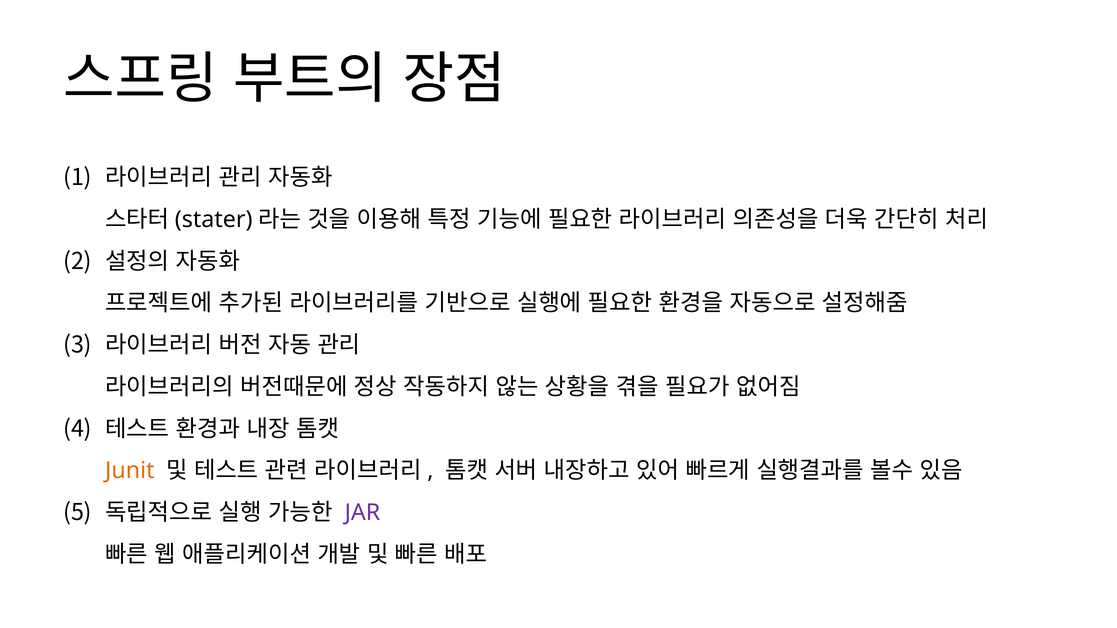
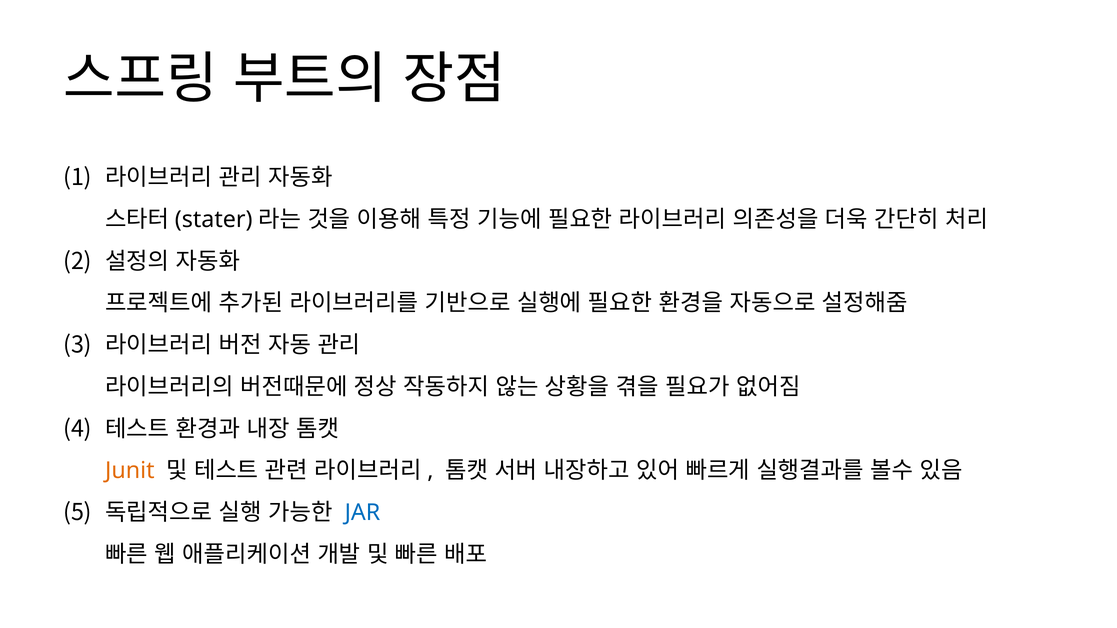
JAR colour: purple -> blue (362, 513)
